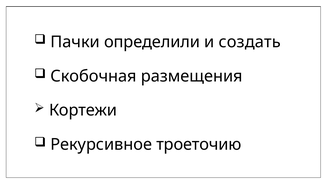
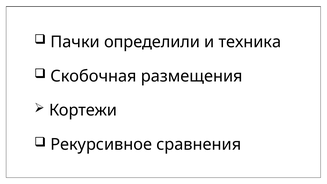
создать: создать -> техника (250, 42)
троеточию: троеточию -> сравнения (199, 144)
